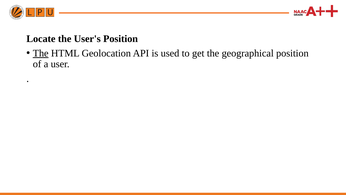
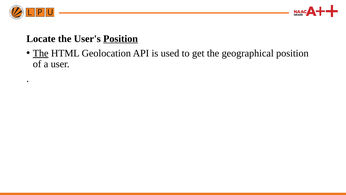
Position underline: none -> present (121, 39)
